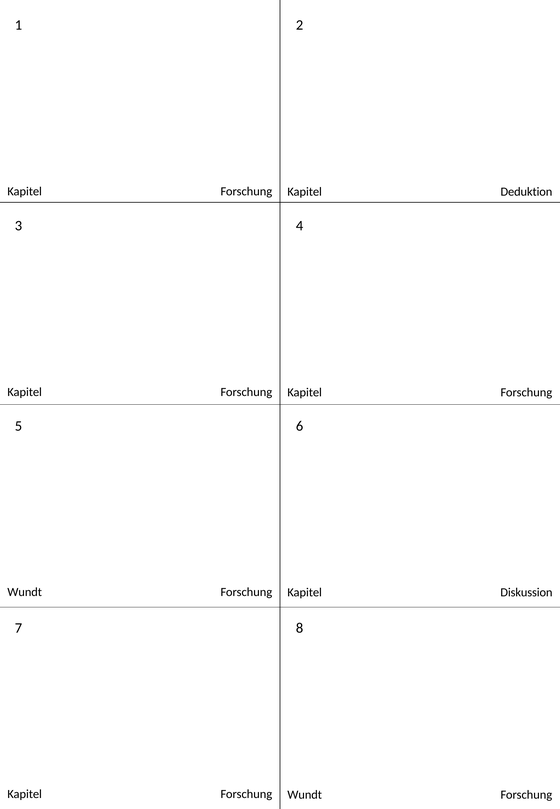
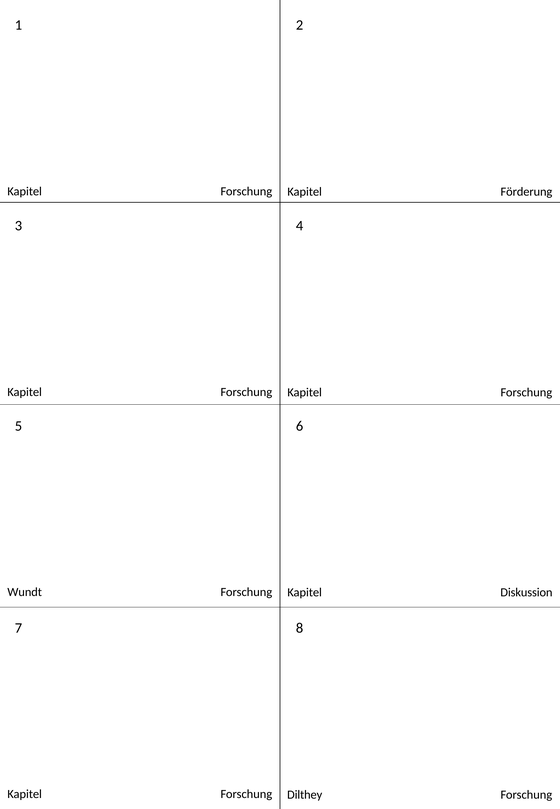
Deduktion: Deduktion -> Förderung (526, 192)
Forschung Wundt: Wundt -> Dilthey (305, 795)
